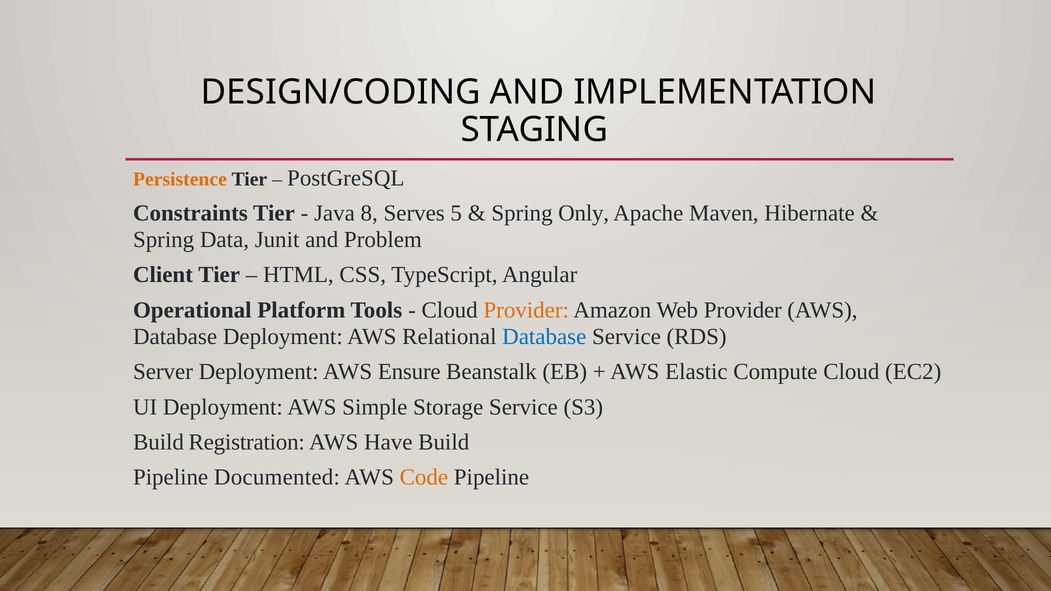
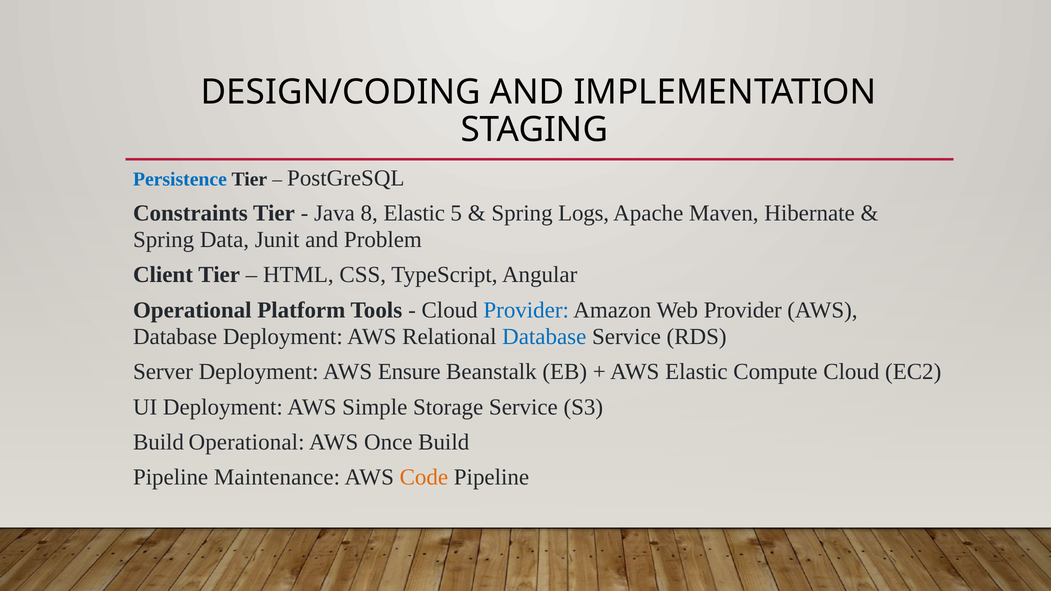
Persistence colour: orange -> blue (180, 179)
8 Serves: Serves -> Elastic (414, 213)
Only: Only -> Logs (584, 213)
Provider colour: orange -> blue (526, 310)
Build Registration: Registration -> Operational (247, 442)
Have: Have -> Once (388, 442)
Documented: Documented -> Maintenance (277, 478)
